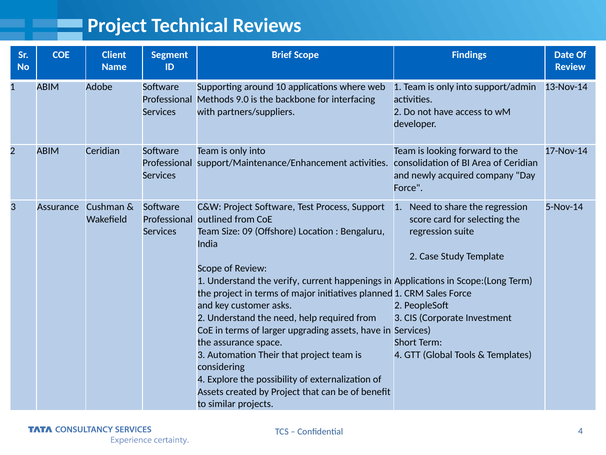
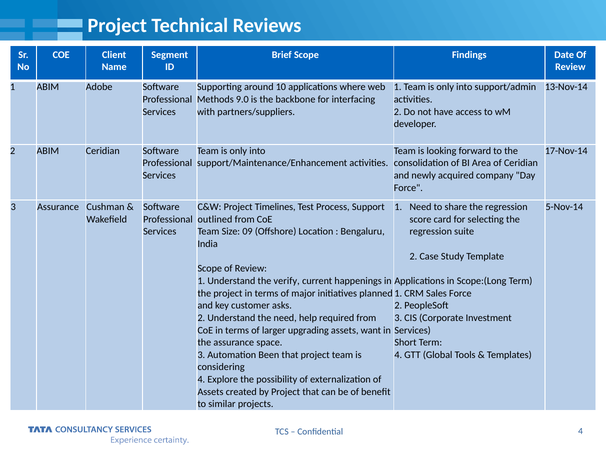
Project Software: Software -> Timelines (275, 207)
assets have: have -> want (371, 330)
Their: Their -> Been (269, 354)
